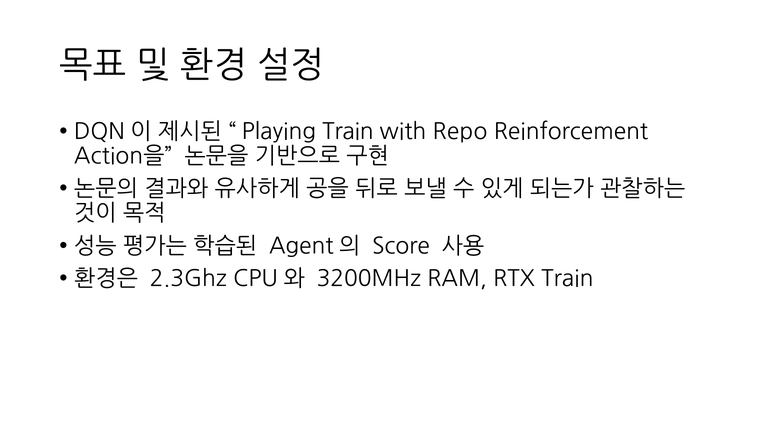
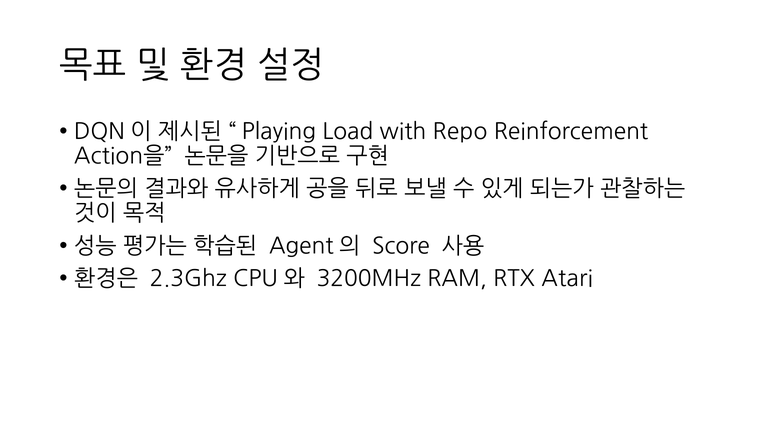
Playing Train: Train -> Load (348, 132)
RTX Train: Train -> Atari (567, 279)
